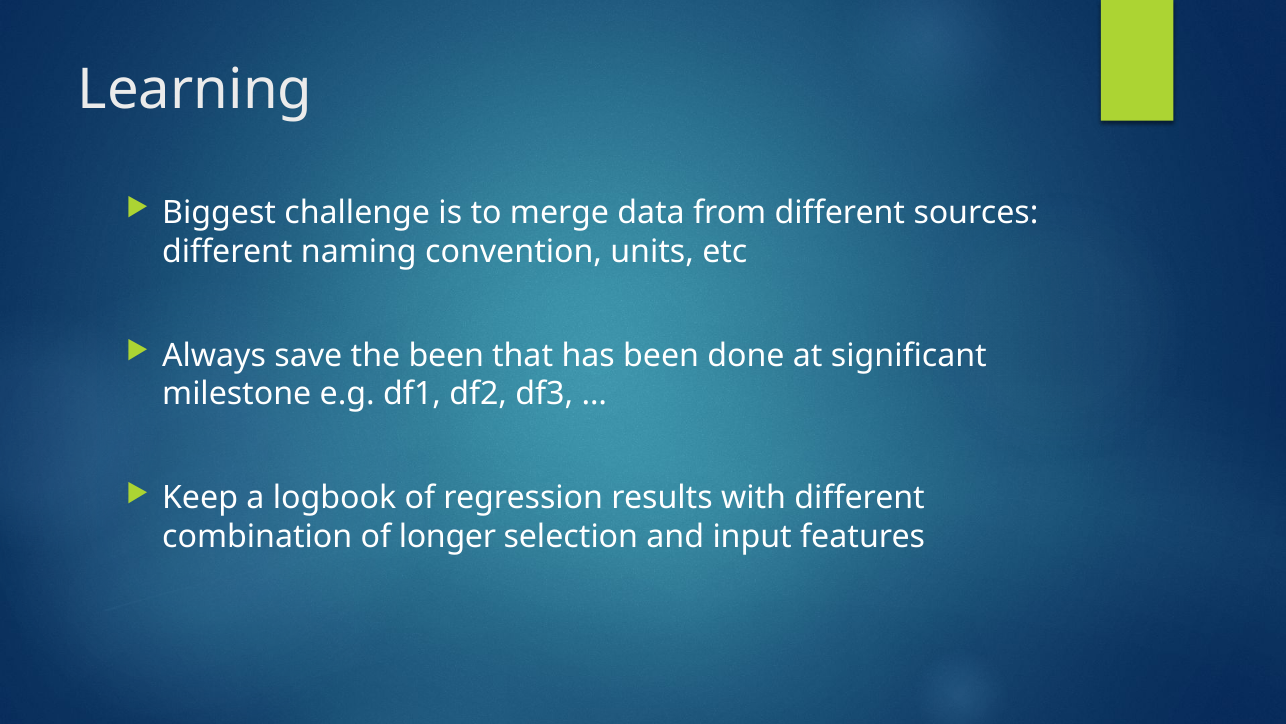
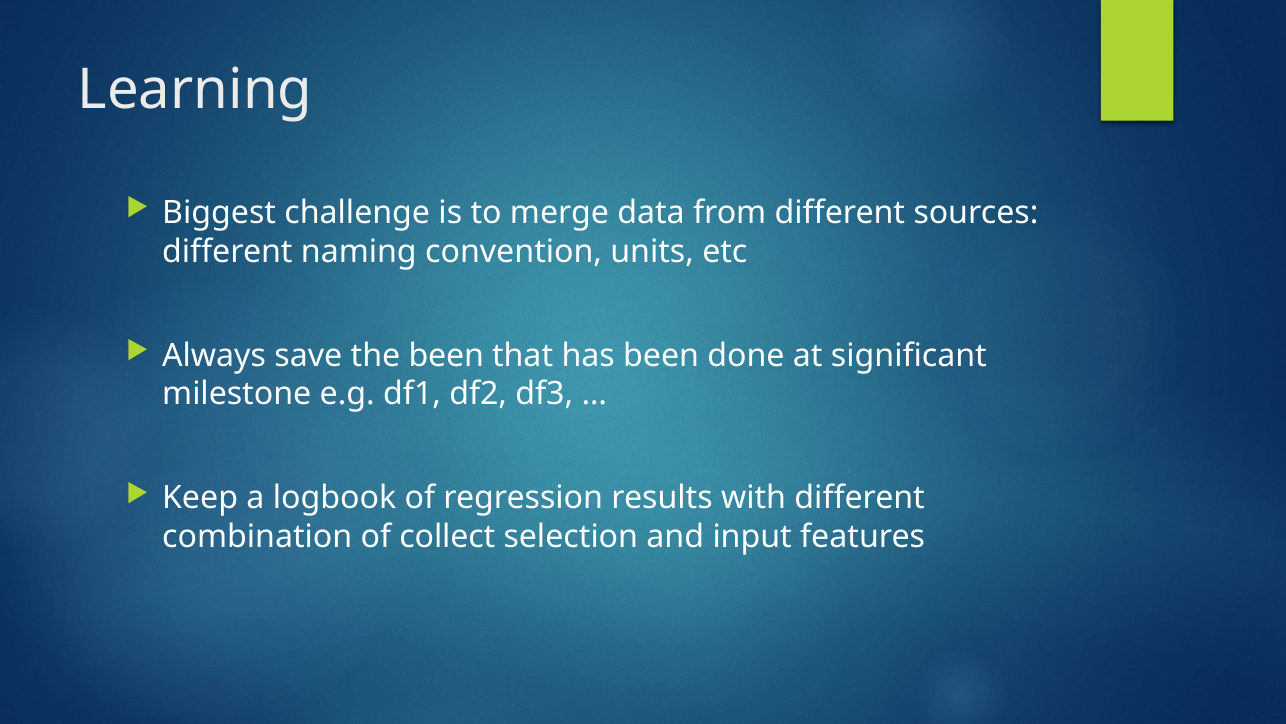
longer: longer -> collect (447, 536)
